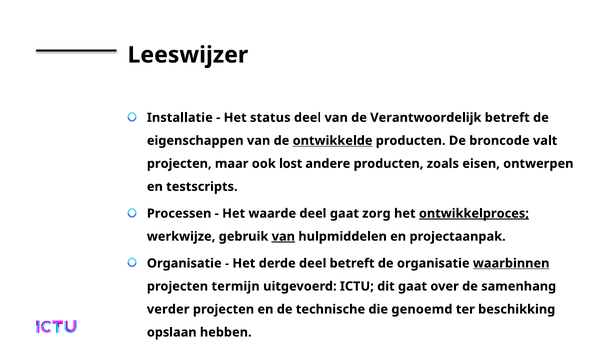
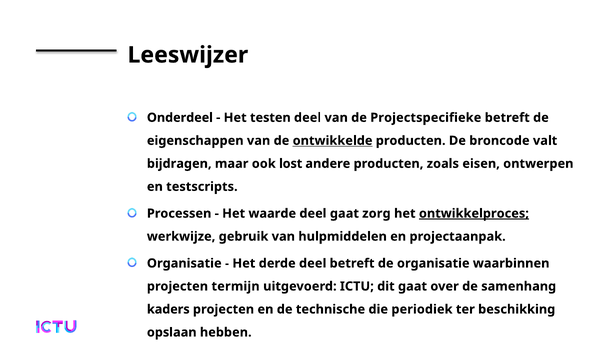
Installatie: Installatie -> Onderdeel (180, 118)
status: status -> testen (270, 118)
Verantwoordelijk: Verantwoordelijk -> Projectspecifieke (426, 118)
projecten: projecten -> bijdragen (179, 164)
van underline: present -> none (283, 237)
waarbinnen underline: present -> none (511, 264)
verder: verder -> kaders (168, 310)
genoemd: genoemd -> periodiek (422, 310)
